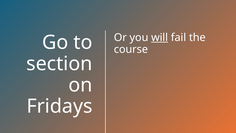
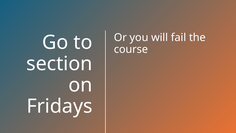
will underline: present -> none (160, 37)
